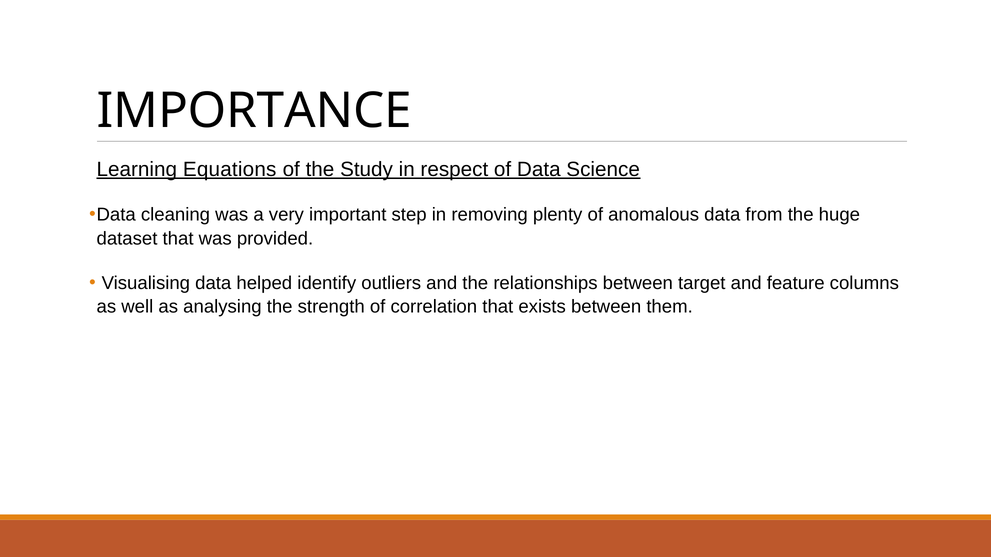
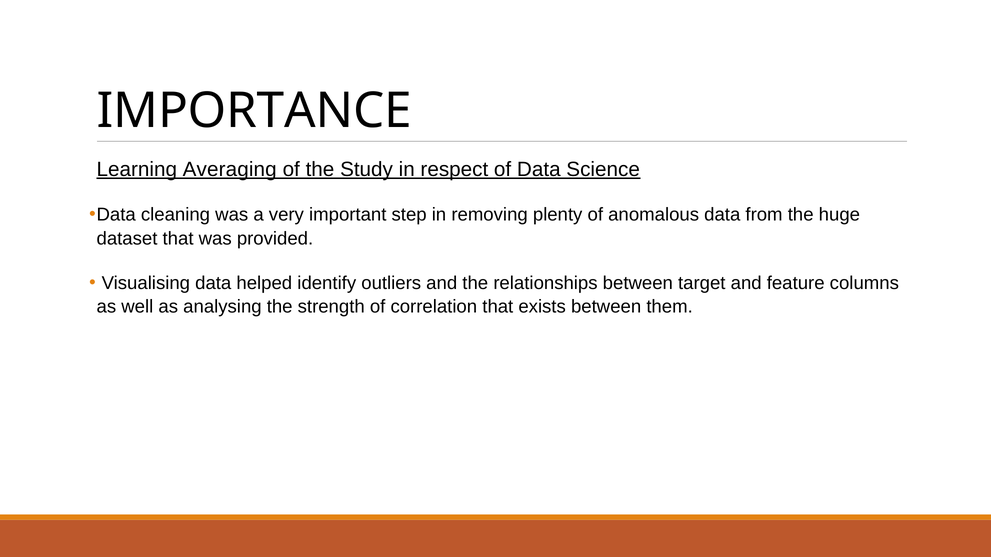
Equations: Equations -> Averaging (230, 169)
